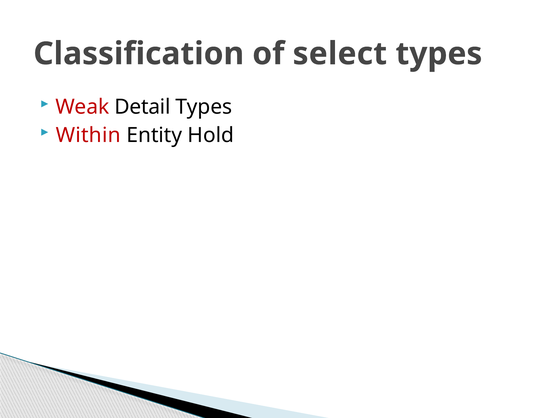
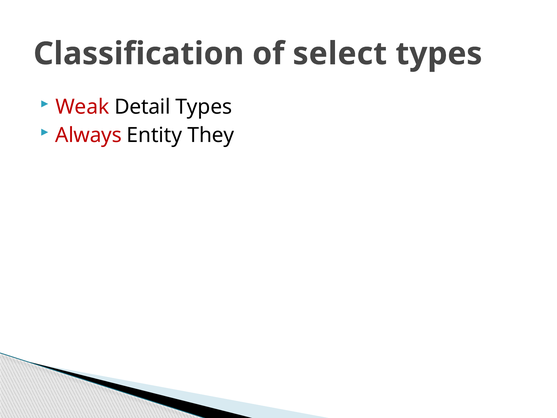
Within: Within -> Always (89, 135)
Hold: Hold -> They (211, 135)
